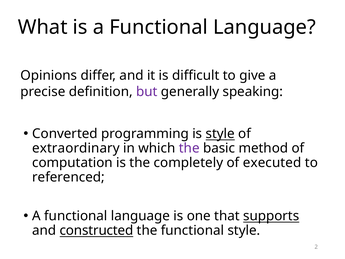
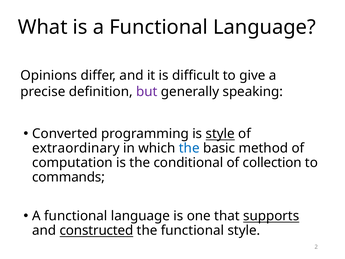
the colour: purple -> blue (189, 148)
completely: completely -> conditional (188, 163)
executed: executed -> collection (272, 163)
referenced: referenced -> commands (69, 177)
